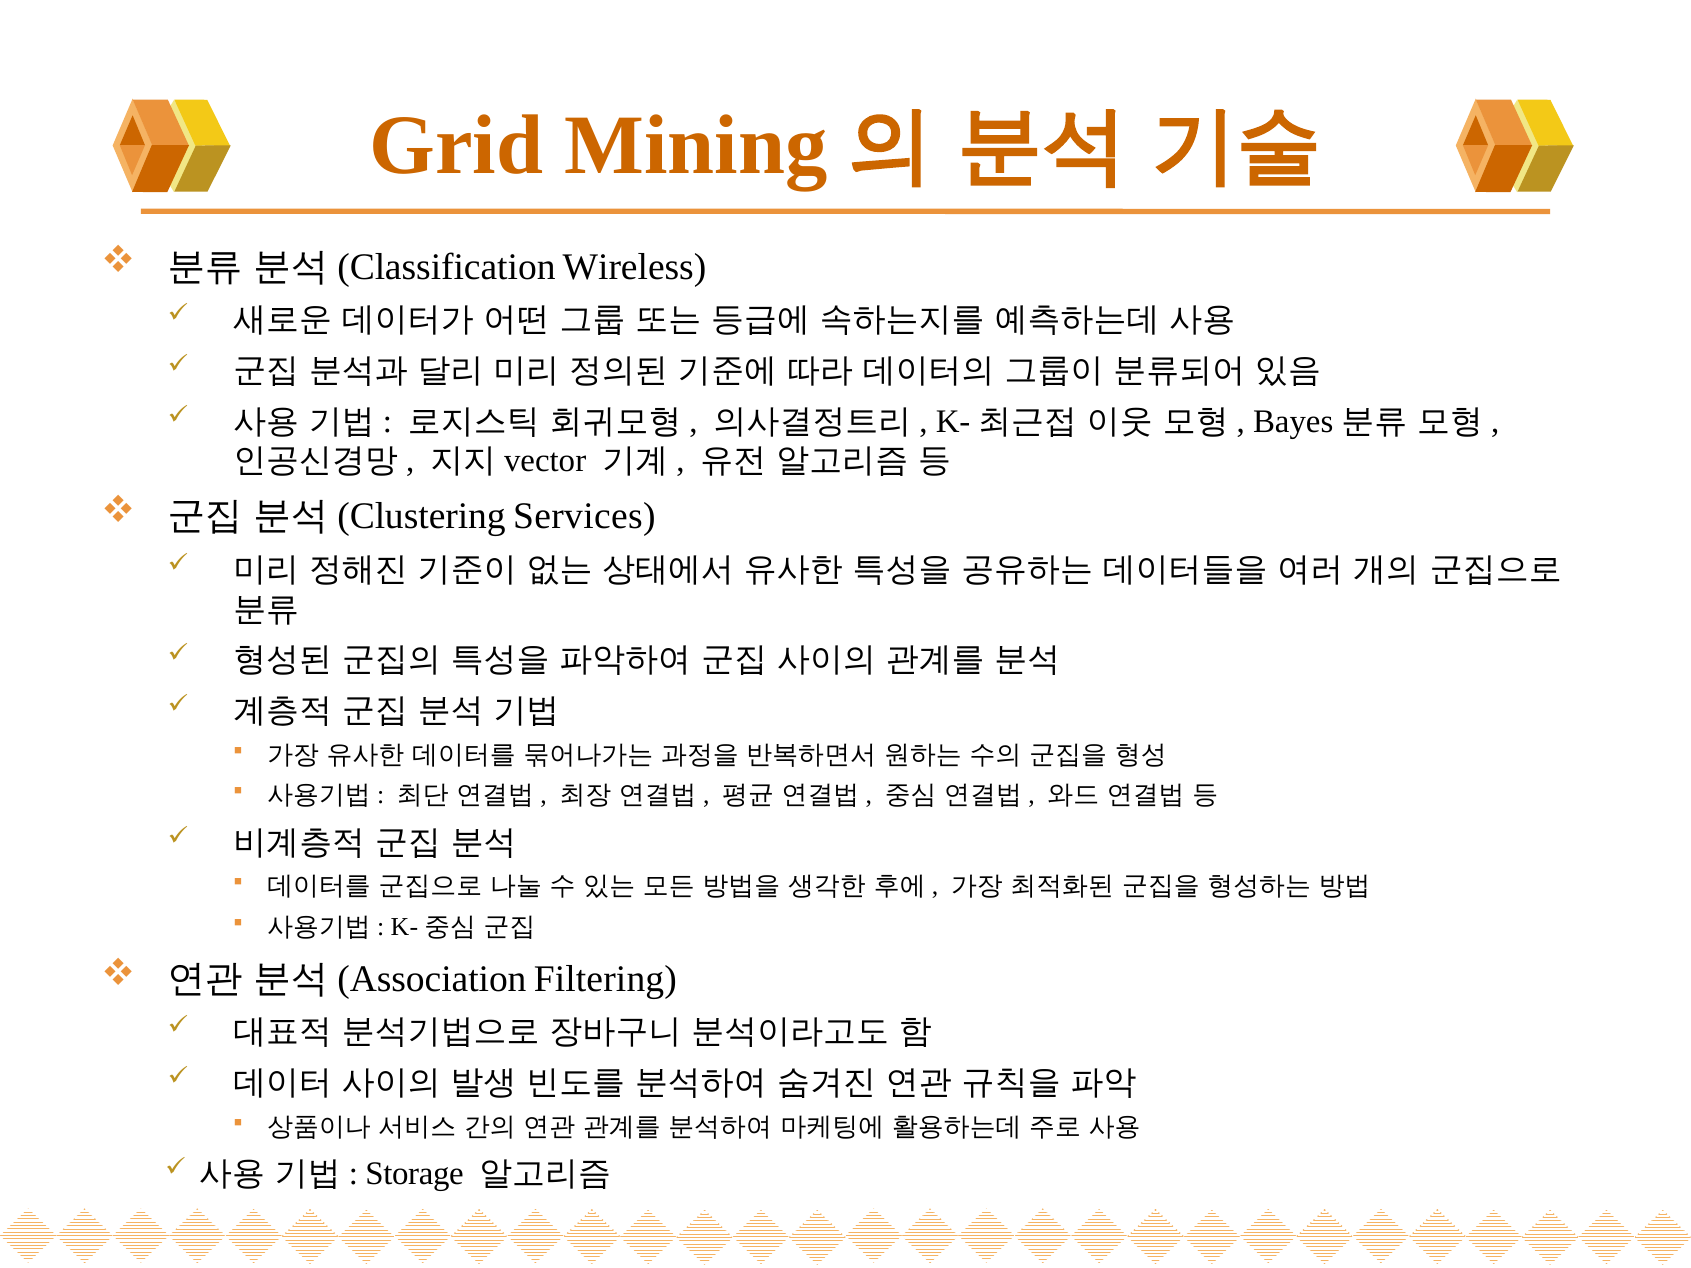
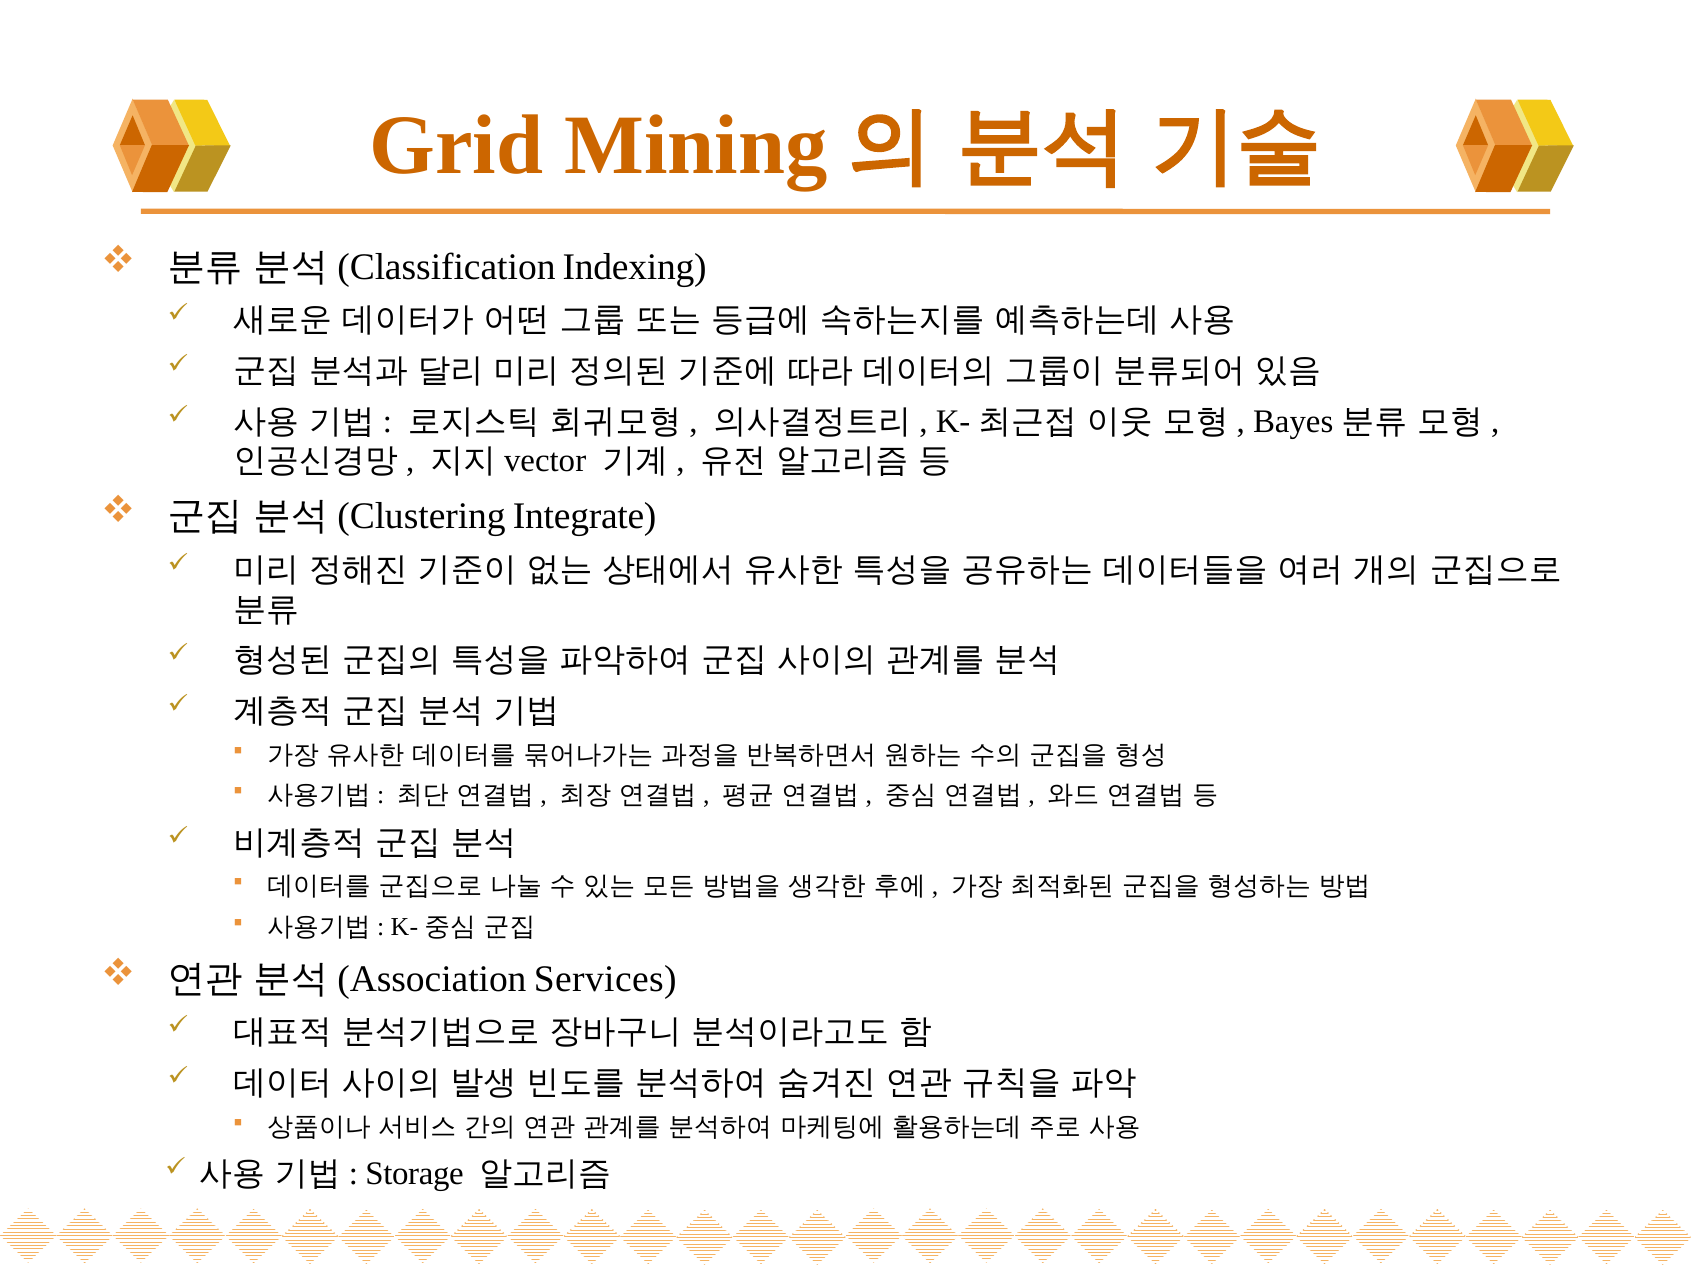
Wireless: Wireless -> Indexing (635, 267)
Services: Services -> Integrate (585, 517)
Filtering: Filtering -> Services (605, 979)
